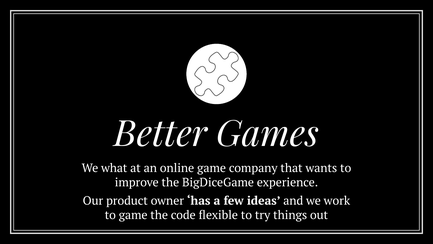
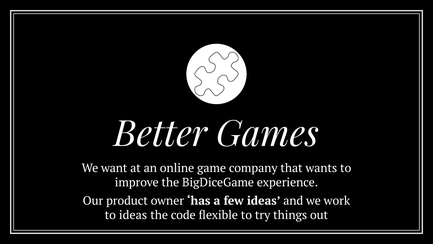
what: what -> want (114, 168)
to game: game -> ideas (133, 215)
